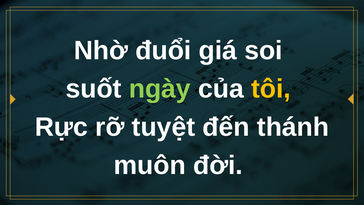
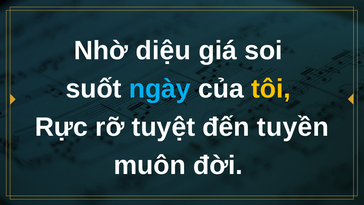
đuổi: đuổi -> diệu (163, 51)
ngày colour: light green -> light blue (160, 89)
thánh: thánh -> tuyền (293, 127)
